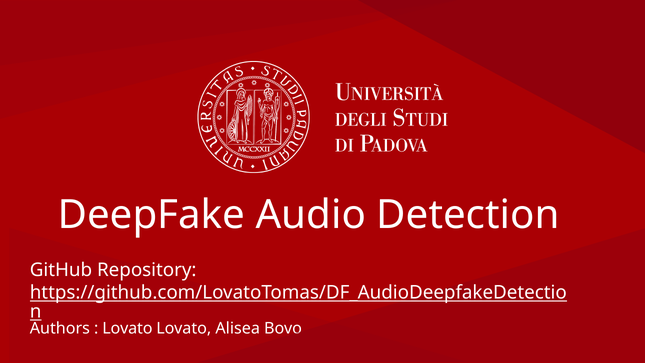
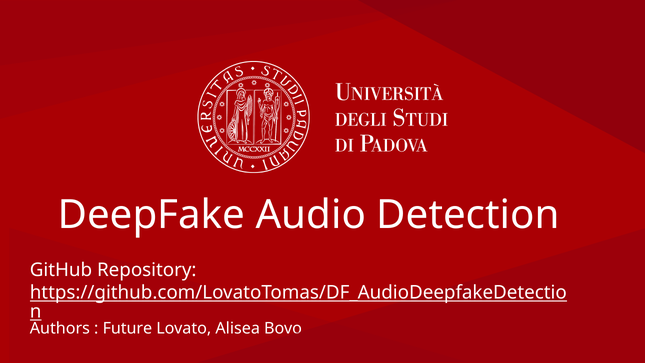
Lovato: Lovato -> Future (127, 328)
